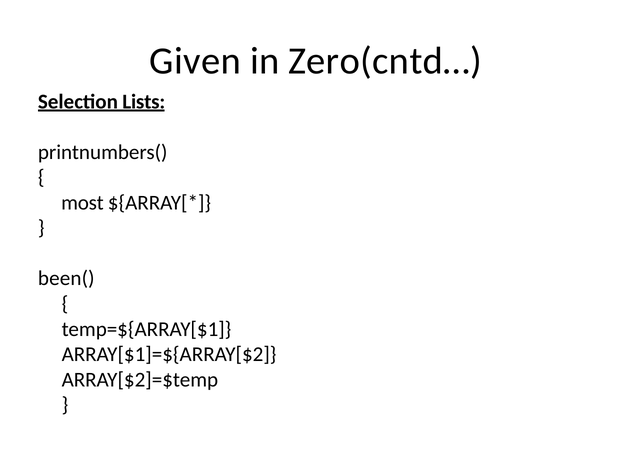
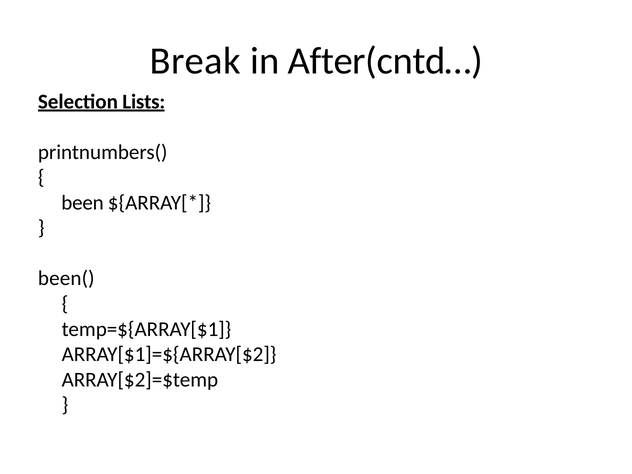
Given: Given -> Break (195, 61)
Zero(cntd…: Zero(cntd… -> After(cntd… (385, 61)
most: most -> been (82, 203)
